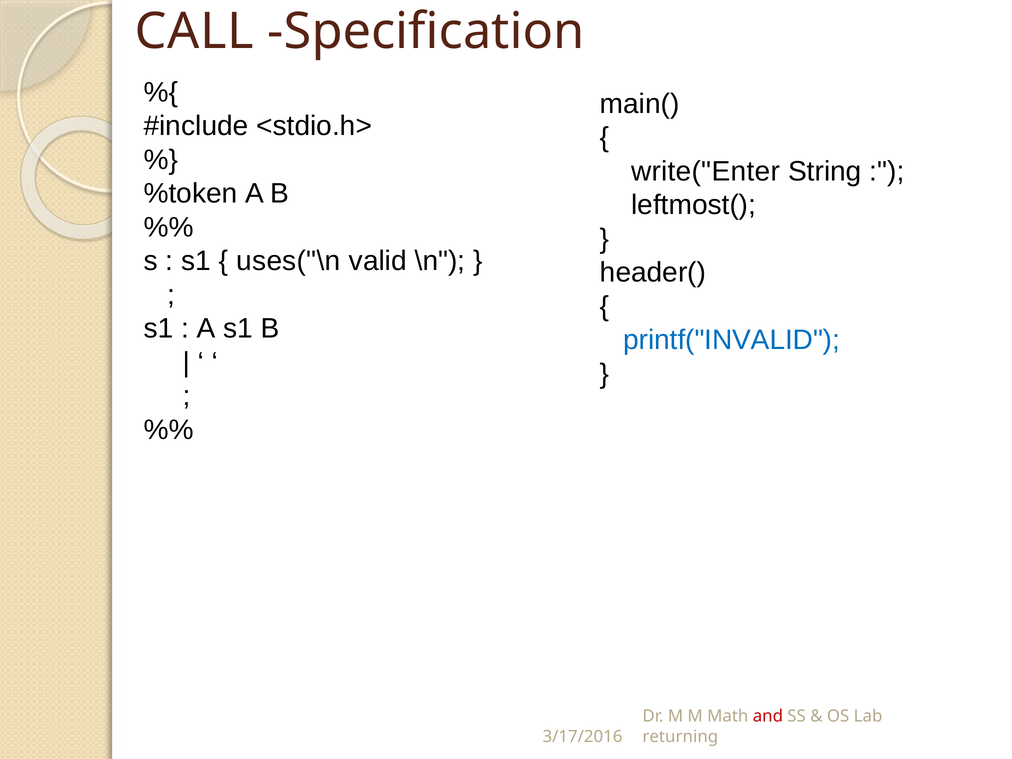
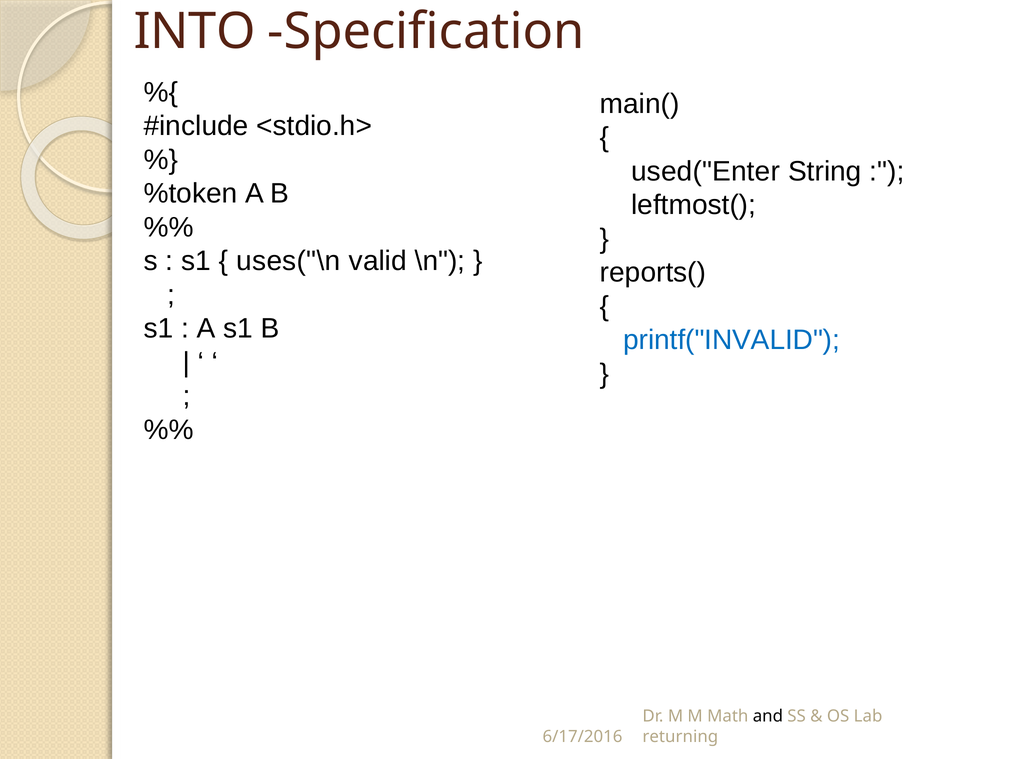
CALL: CALL -> INTO (195, 32)
write("Enter: write("Enter -> used("Enter (706, 171)
header(: header( -> reports( (653, 273)
and colour: red -> black (768, 716)
3/17/2016: 3/17/2016 -> 6/17/2016 (583, 737)
